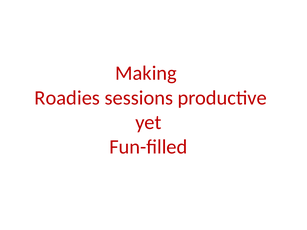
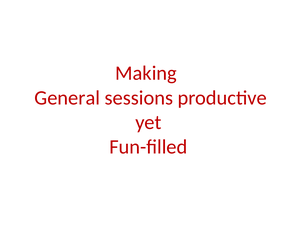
Roadies: Roadies -> General (67, 98)
